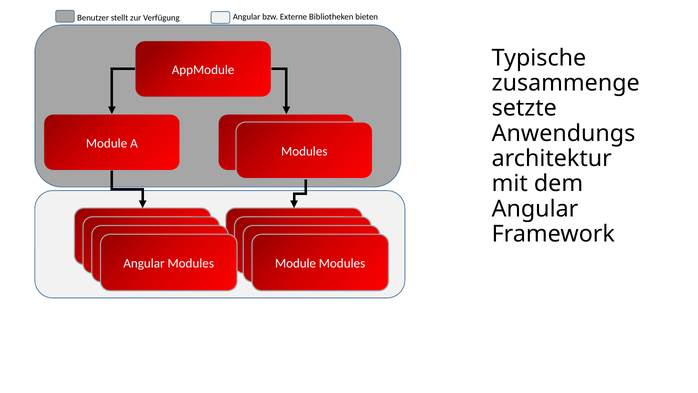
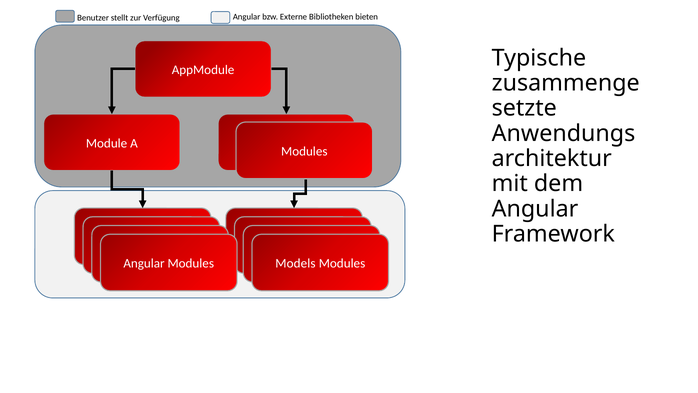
Module: Module -> Models (295, 263)
